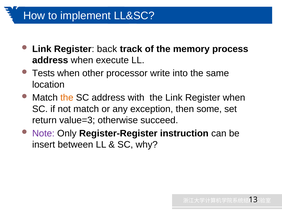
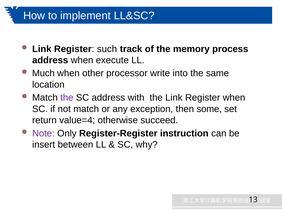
back: back -> such (107, 49)
Tests: Tests -> Much (43, 73)
the colour: orange -> purple (67, 98)
value=3: value=3 -> value=4 (77, 120)
